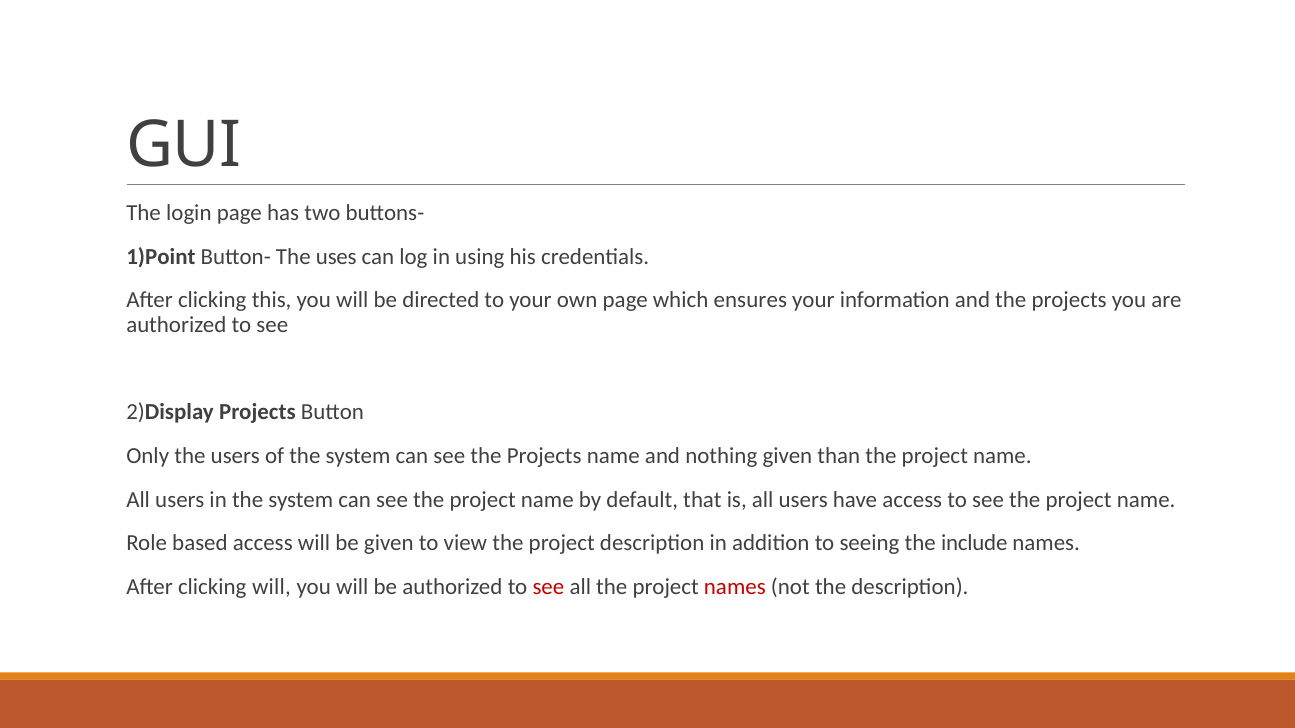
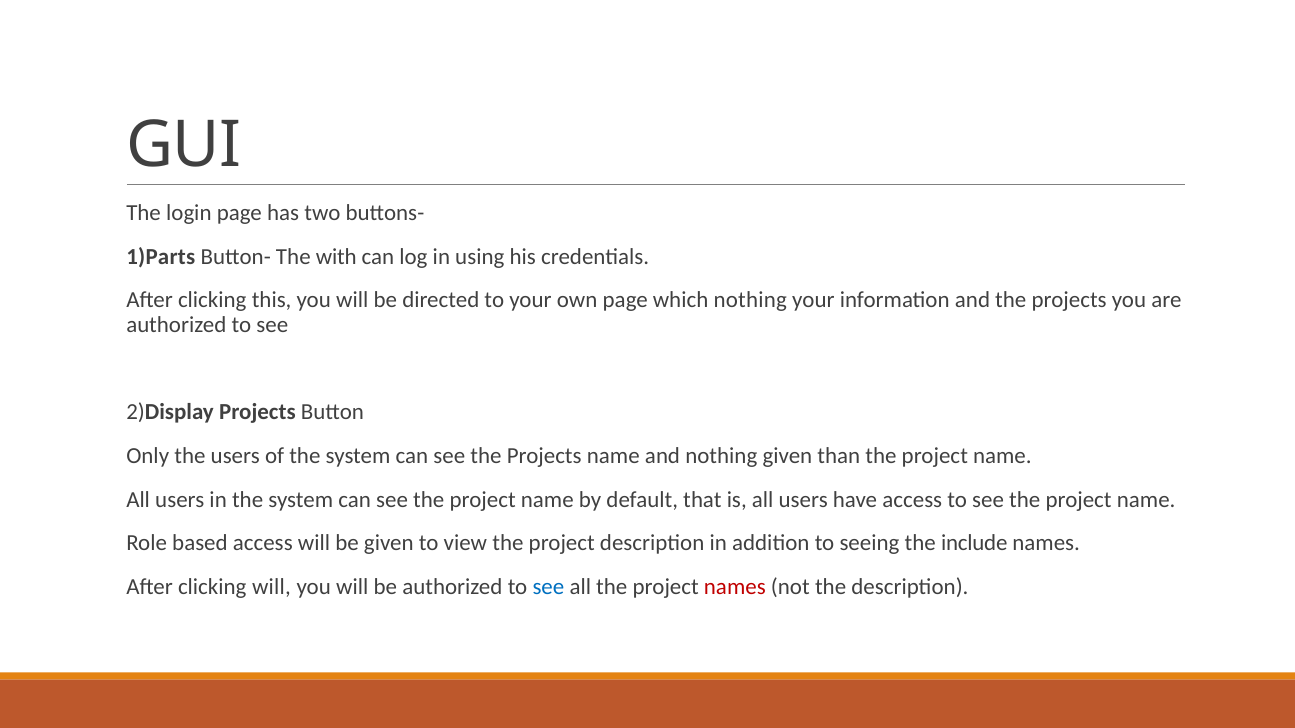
1)Point: 1)Point -> 1)Parts (161, 257)
uses: uses -> with (336, 257)
which ensures: ensures -> nothing (750, 300)
see colour: red -> blue (548, 587)
